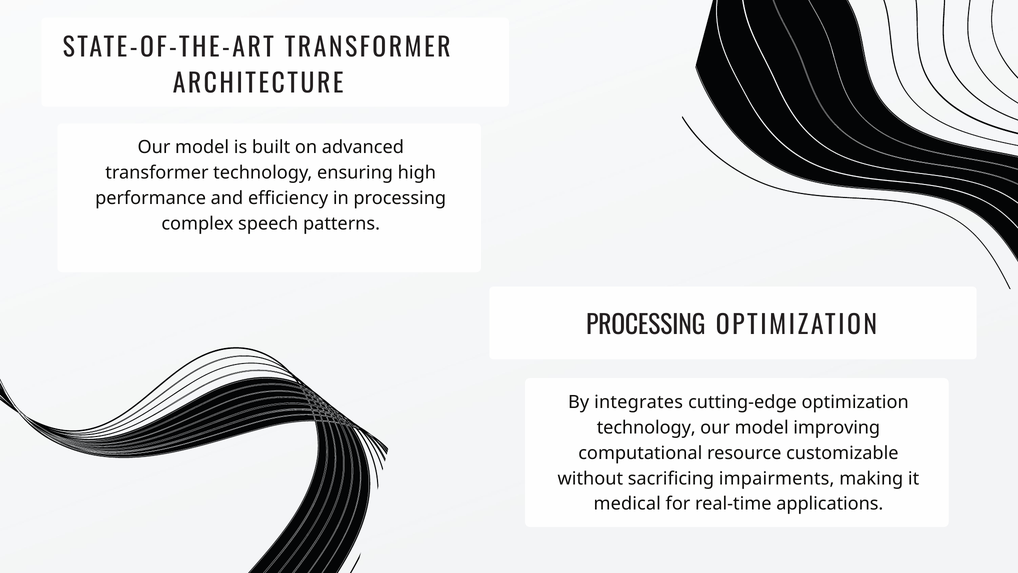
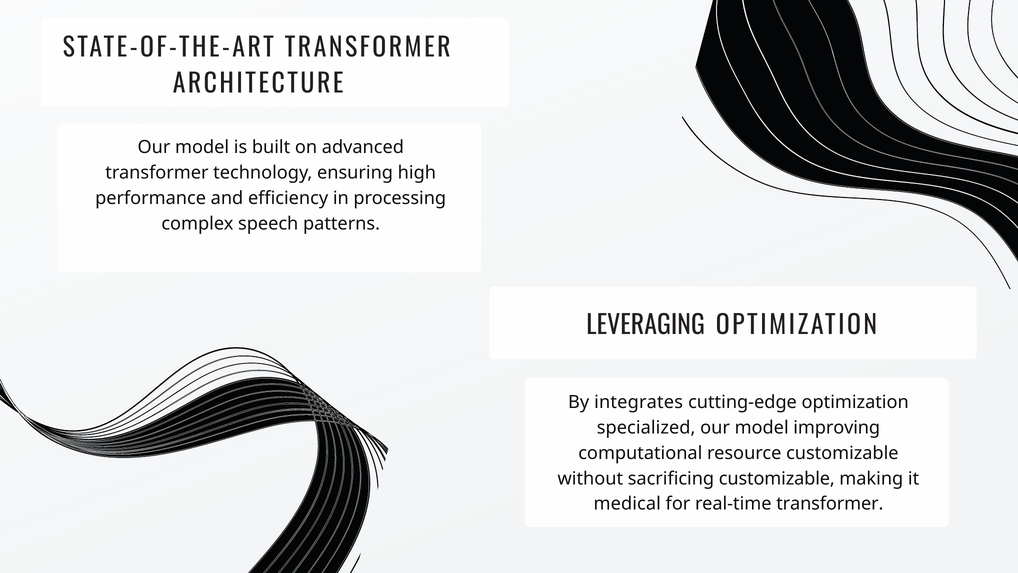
PROCESSING: PROCESSING -> LEVERAGING (646, 326)
technology: technology -> specialized (646, 427)
sacrificing impairments: impairments -> customizable (777, 478)
real-time applications: applications -> transformer (830, 504)
